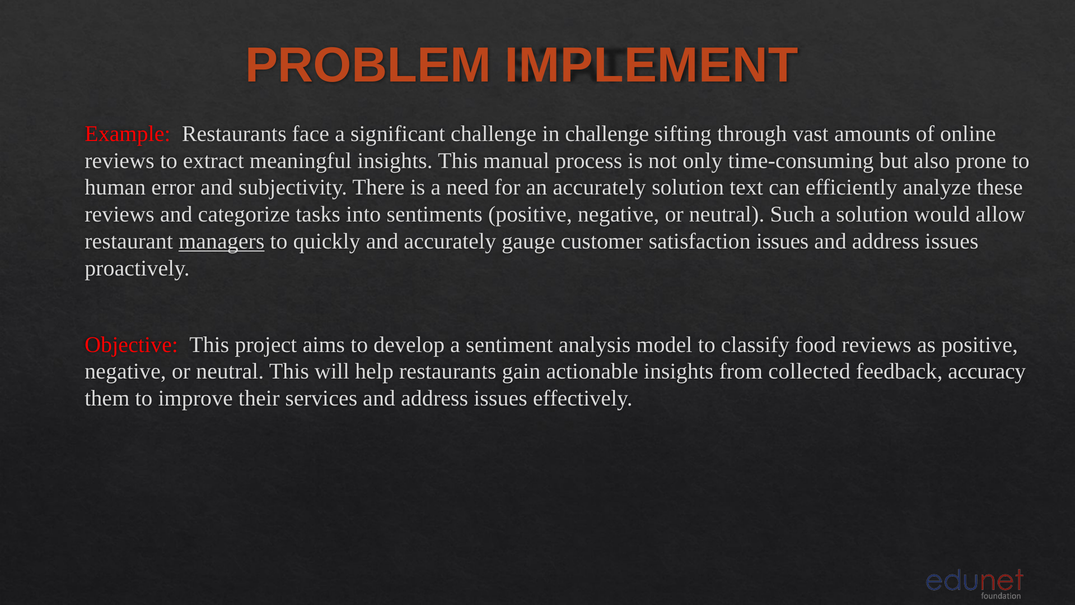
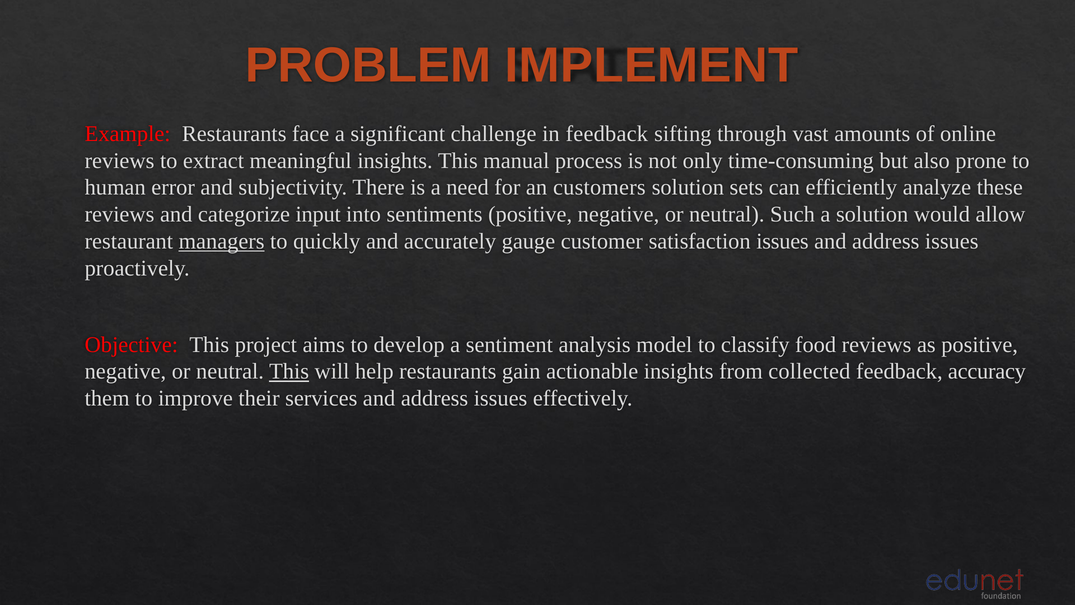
in challenge: challenge -> feedback (607, 134)
an accurately: accurately -> customers (599, 187)
text: text -> sets (746, 187)
tasks: tasks -> input (318, 214)
This underline: none -> present (289, 371)
